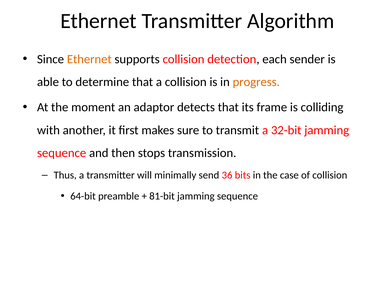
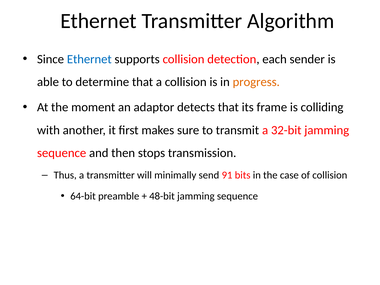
Ethernet colour: orange -> blue (89, 59)
36: 36 -> 91 (227, 175)
81-bit: 81-bit -> 48-bit (162, 196)
